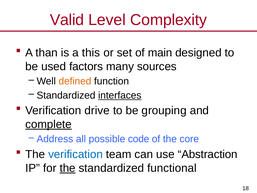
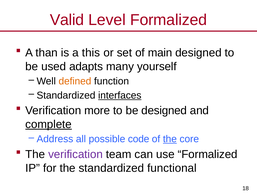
Level Complexity: Complexity -> Formalized (169, 20)
factors: factors -> adapts (86, 66)
sources: sources -> yourself (157, 66)
drive: drive -> more (97, 110)
be grouping: grouping -> designed (164, 110)
the underline: none -> present (170, 139)
verification colour: blue -> purple (75, 154)
use Abstraction: Abstraction -> Formalized (208, 154)
the underline: present -> none (68, 168)
